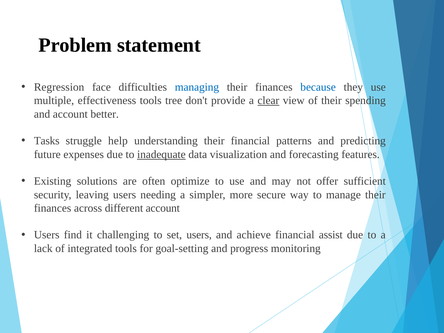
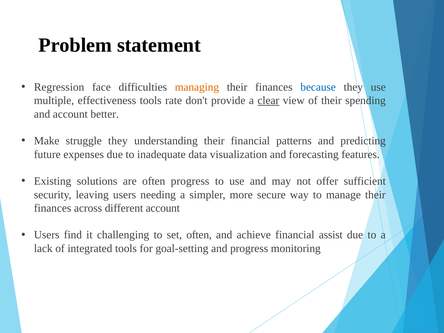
managing colour: blue -> orange (197, 87)
tree: tree -> rate (174, 101)
Tasks: Tasks -> Make (47, 141)
struggle help: help -> they (118, 141)
inadequate underline: present -> none (161, 154)
often optimize: optimize -> progress (190, 181)
set users: users -> often (199, 235)
